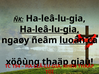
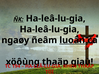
Ha-leâ-lu-gia underline: present -> none (49, 29)
